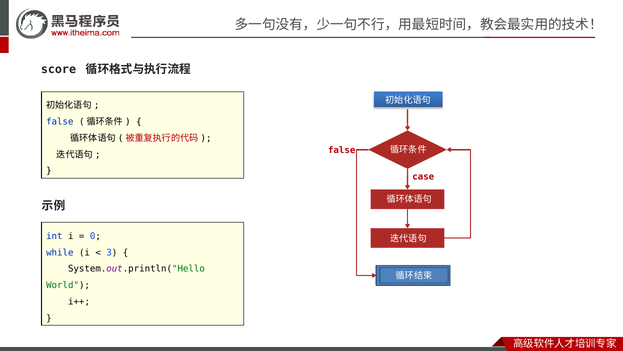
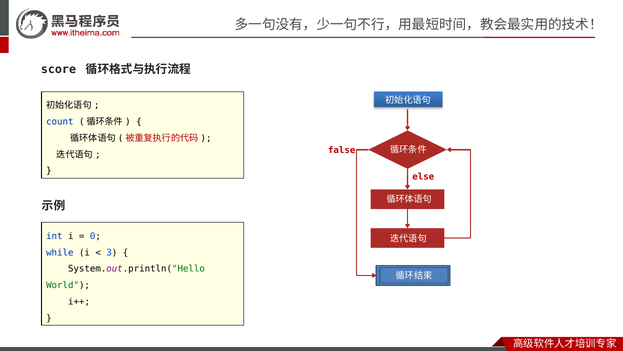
false: false -> count (60, 122)
case: case -> else (423, 176)
